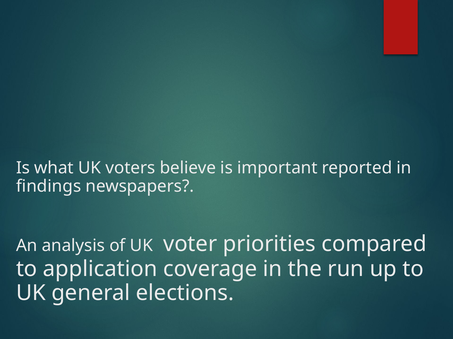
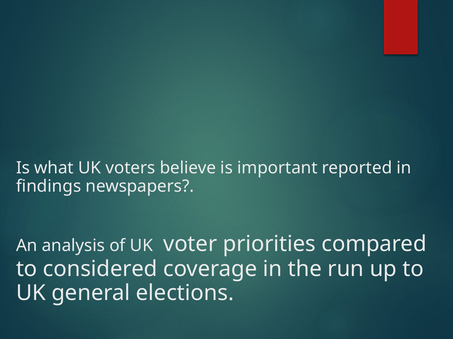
application: application -> considered (100, 270)
